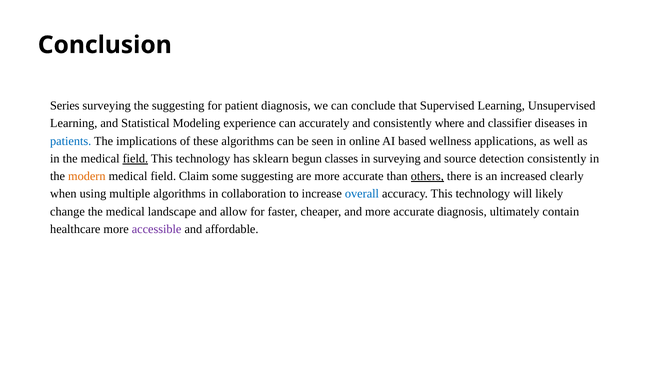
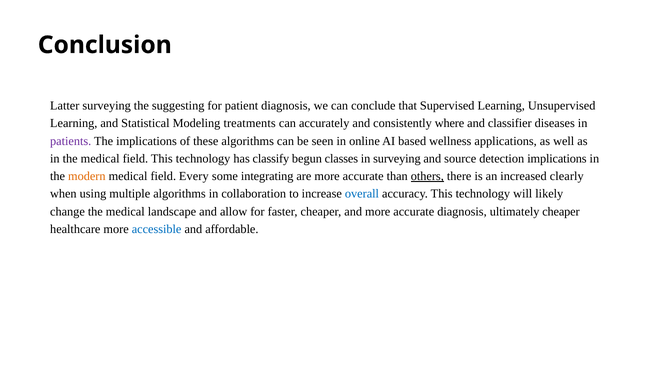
Series: Series -> Latter (65, 106)
experience: experience -> treatments (250, 123)
patients colour: blue -> purple (71, 141)
field underline: present -> none (135, 159)
sklearn: sklearn -> classify (271, 159)
detection consistently: consistently -> implications (557, 159)
Claim: Claim -> Every (194, 176)
some suggesting: suggesting -> integrating (267, 176)
ultimately contain: contain -> cheaper (561, 212)
accessible colour: purple -> blue (157, 230)
